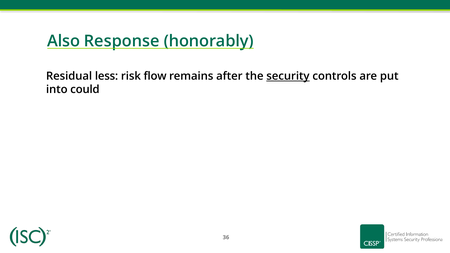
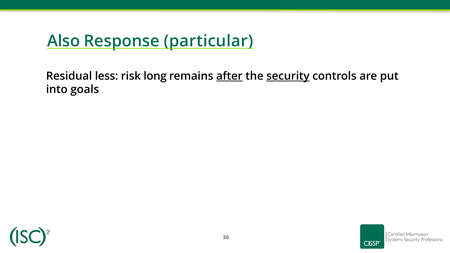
honorably: honorably -> particular (209, 41)
flow: flow -> long (155, 76)
after underline: none -> present (229, 76)
could: could -> goals (85, 90)
